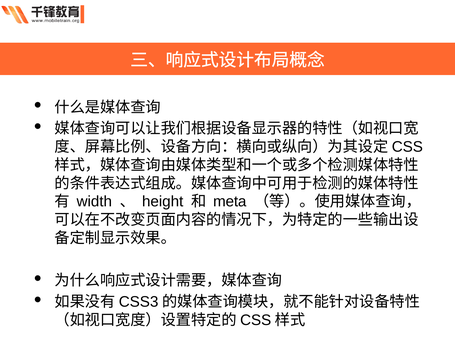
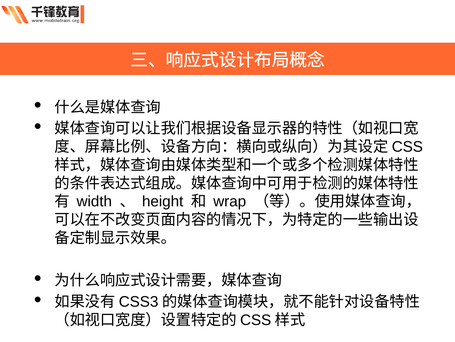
meta: meta -> wrap (230, 201)
